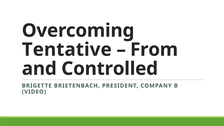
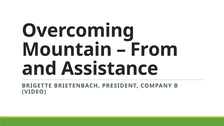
Tentative: Tentative -> Mountain (67, 50)
Controlled: Controlled -> Assistance (110, 69)
